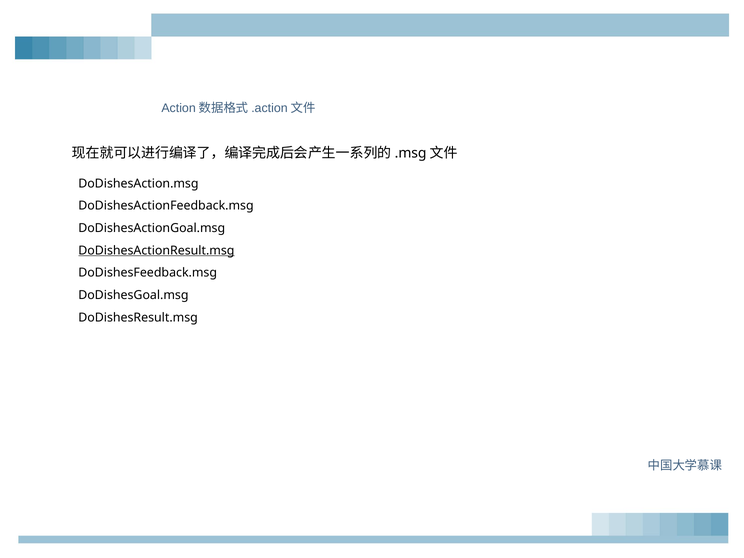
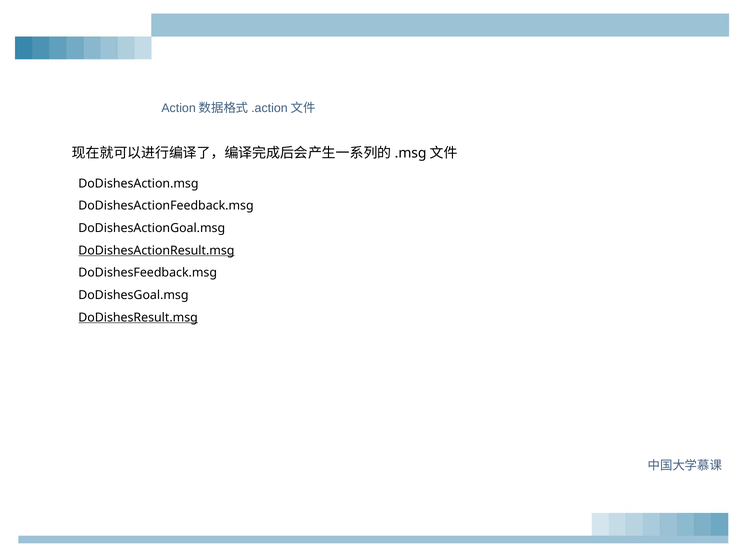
DoDishesResult.msg underline: none -> present (138, 317)
